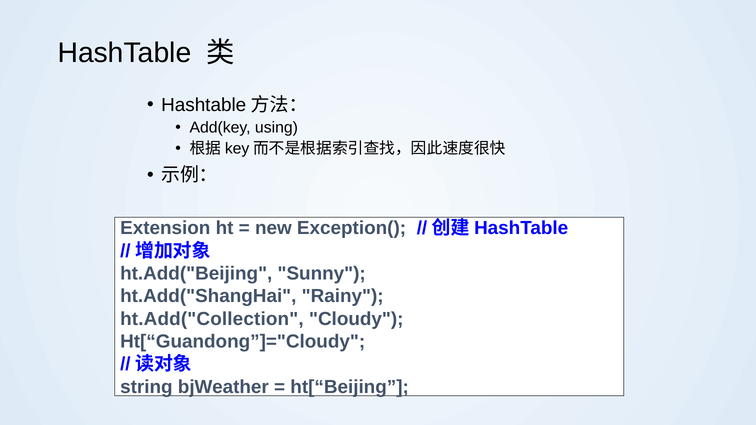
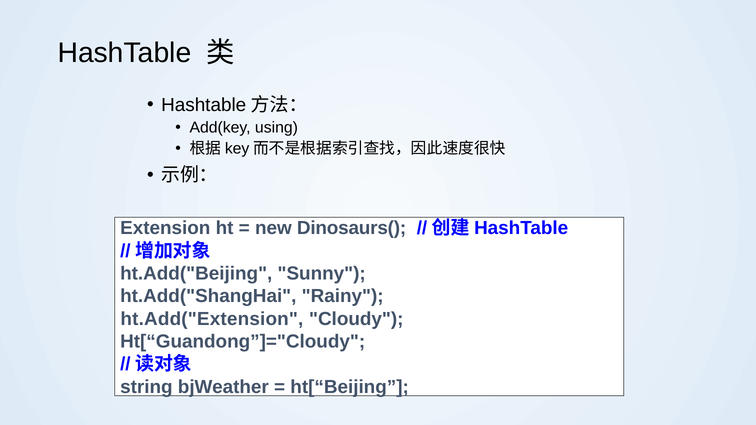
Exception(: Exception( -> Dinosaurs( (352, 228)
ht.Add("Collection: ht.Add("Collection -> ht.Add("Extension (212, 319)
